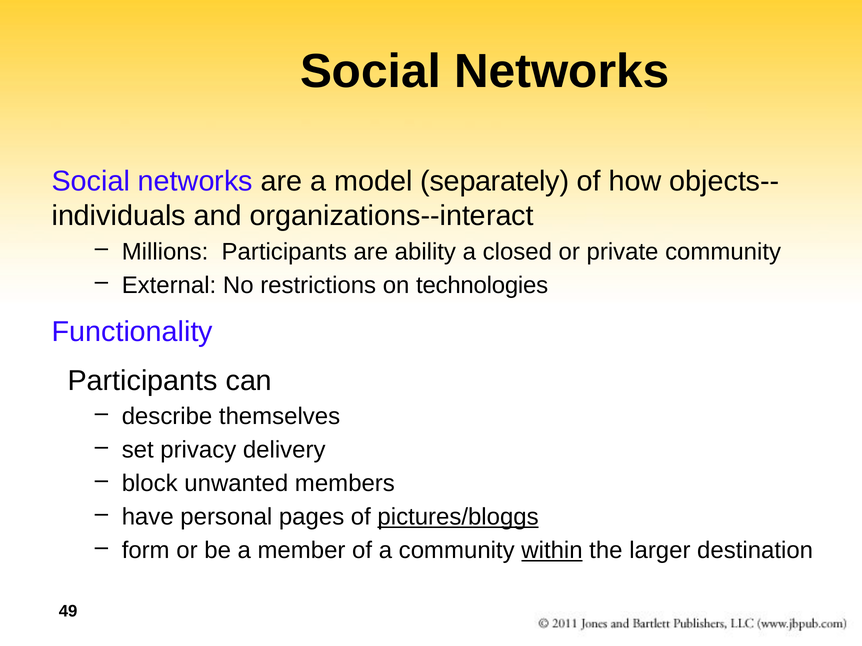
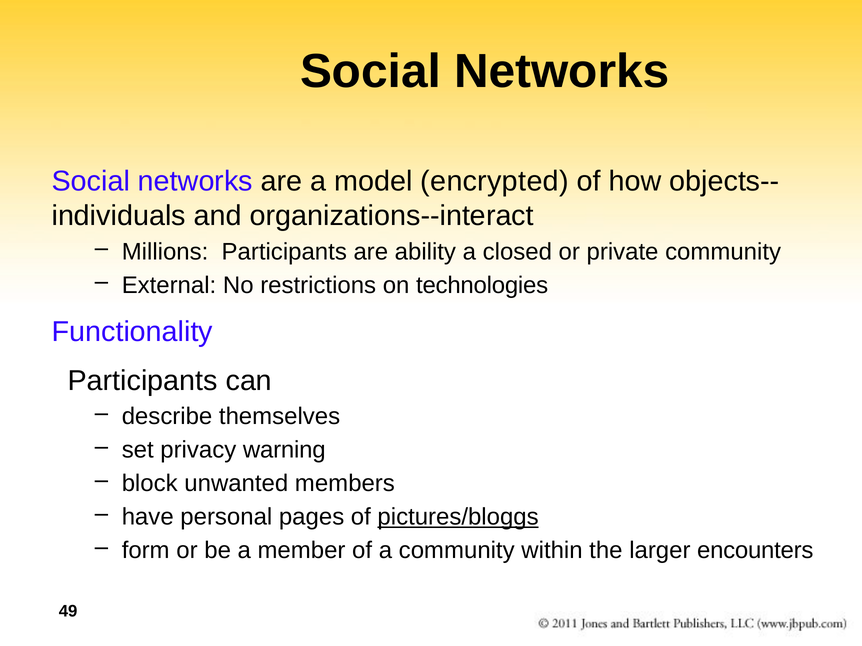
separately: separately -> encrypted (495, 182)
delivery: delivery -> warning (284, 450)
within underline: present -> none (552, 551)
destination: destination -> encounters (755, 551)
